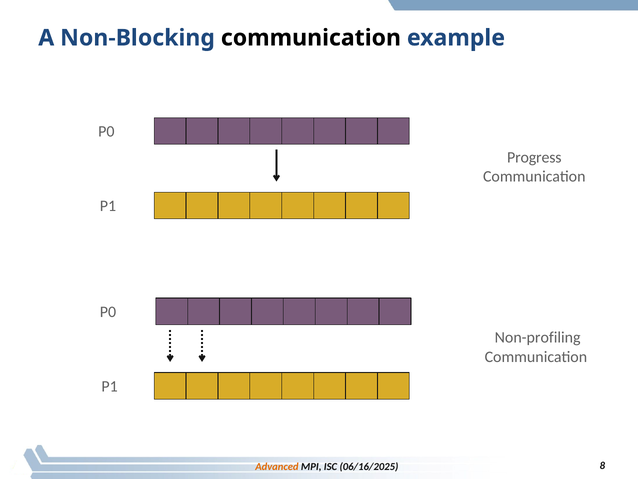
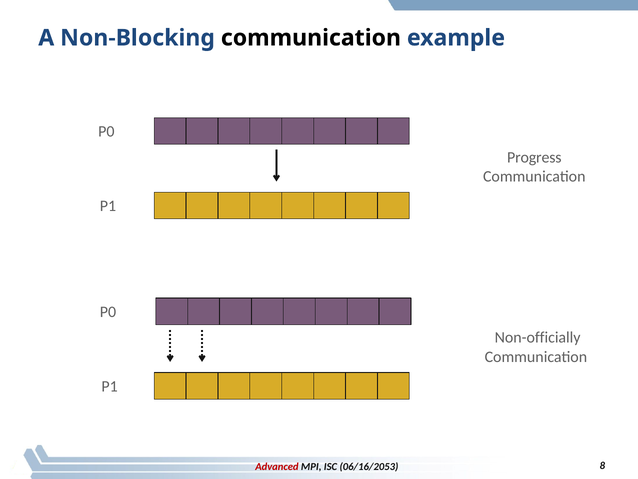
Non-profiling: Non-profiling -> Non-officially (538, 337)
Advanced colour: orange -> red (277, 466)
06/16/2025: 06/16/2025 -> 06/16/2053 (369, 466)
